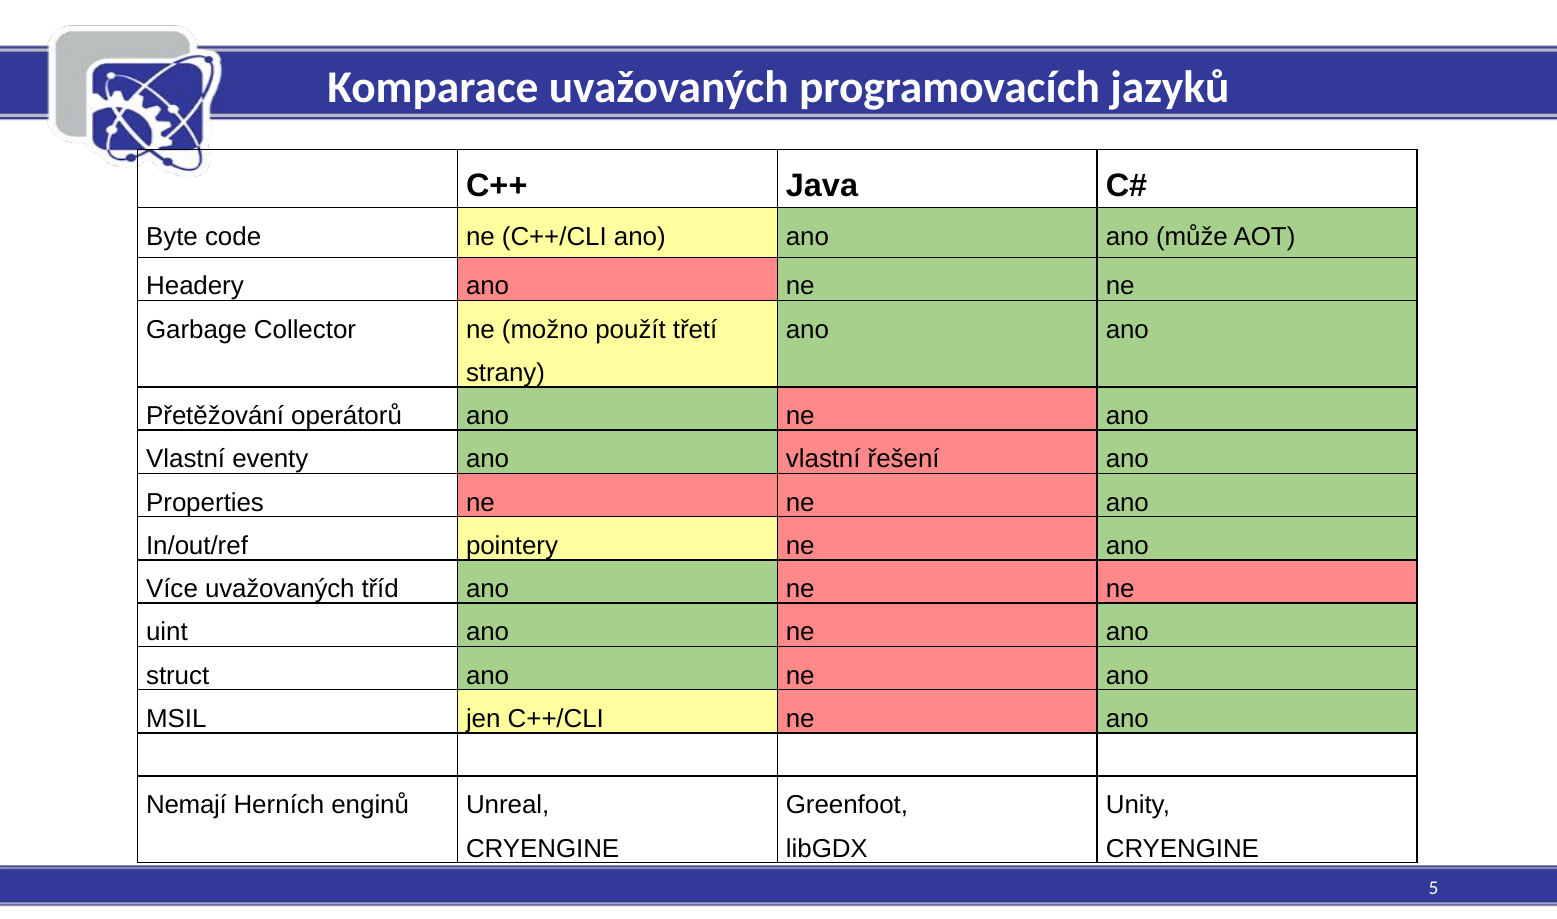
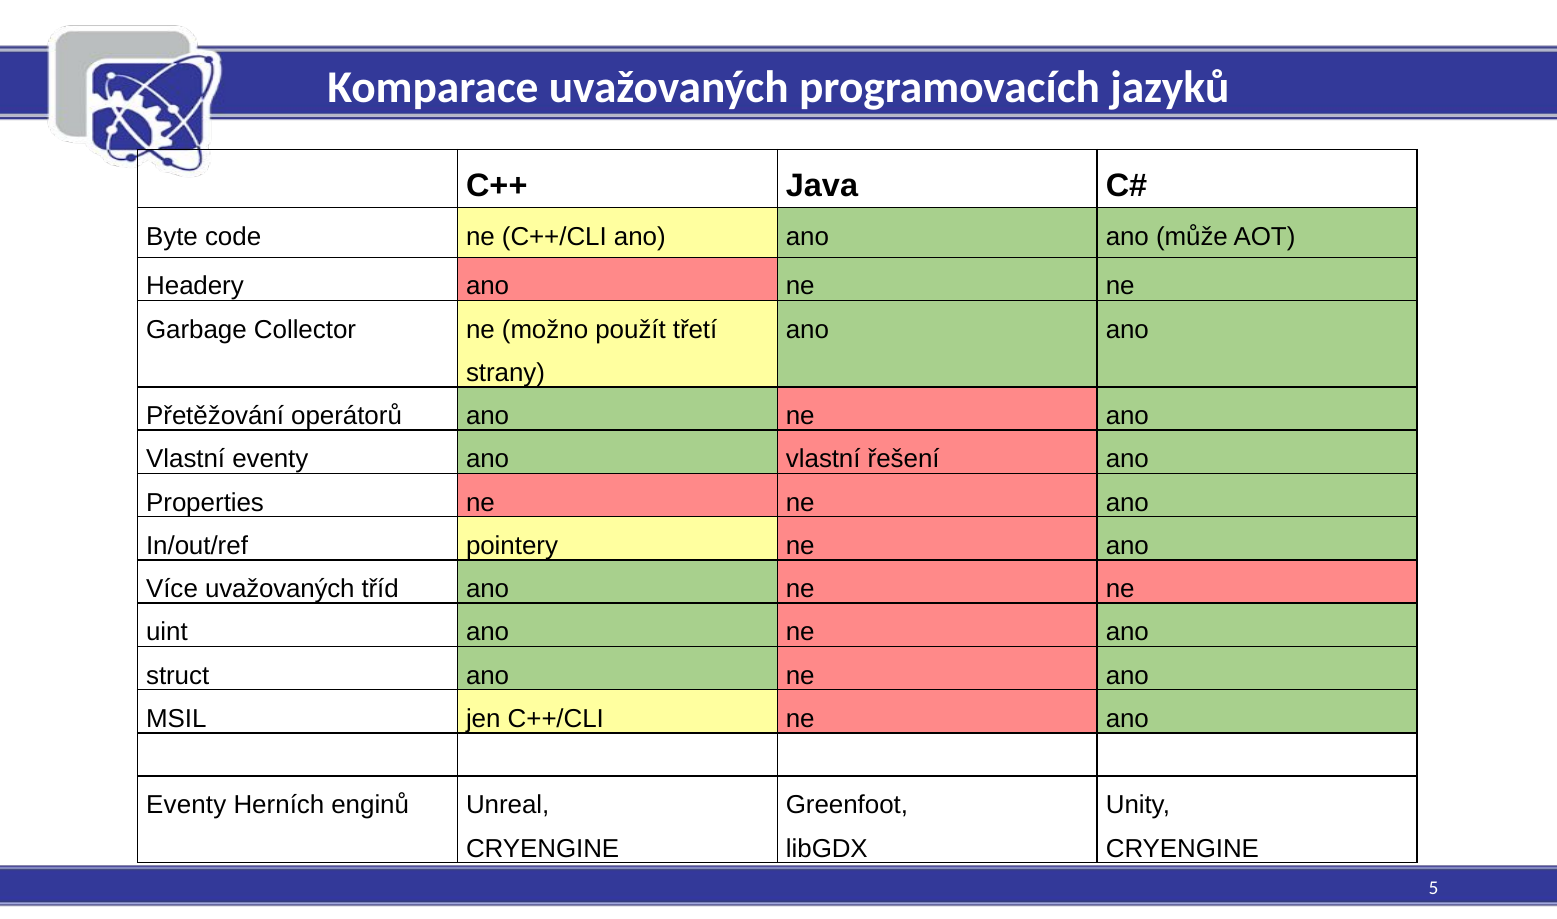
Nemají: Nemají -> Eventy (186, 806)
